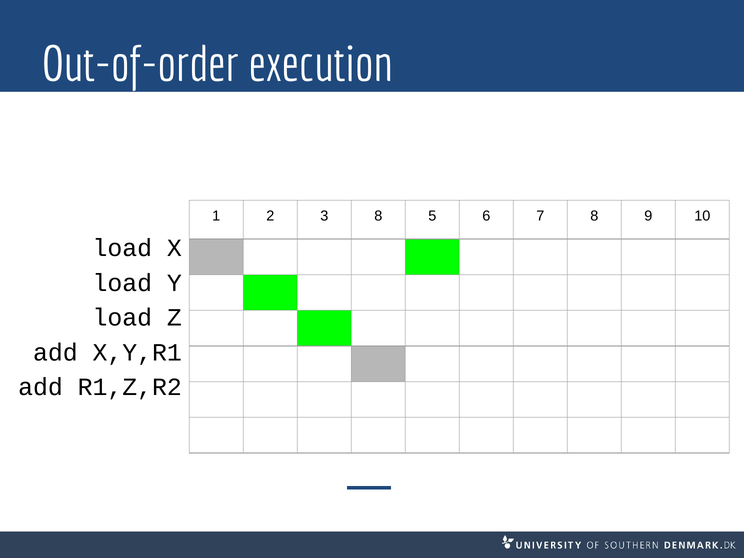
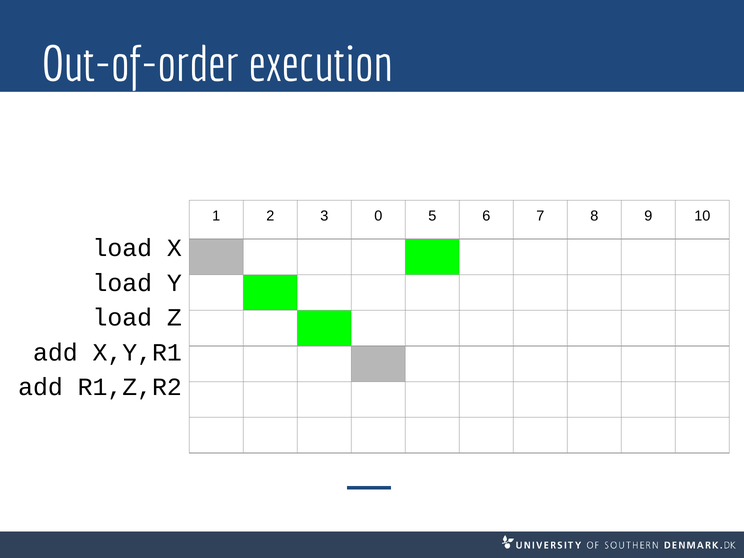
3 8: 8 -> 0 (378, 216)
